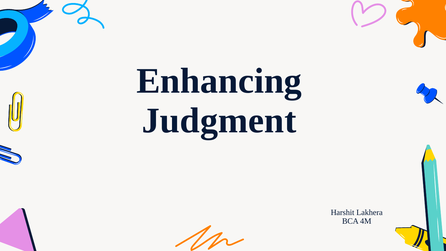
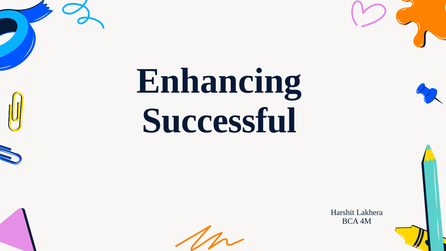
Judgment: Judgment -> Successful (219, 121)
